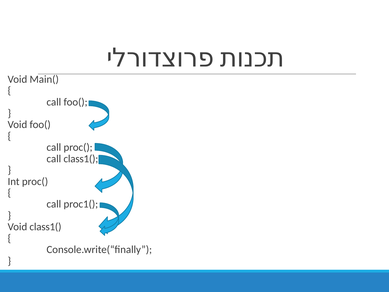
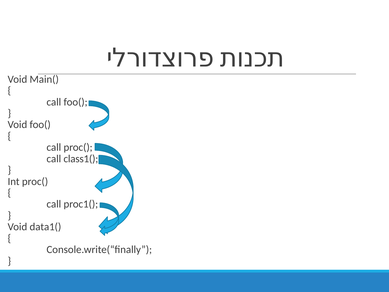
Void class1(: class1( -> data1( (45, 227)
